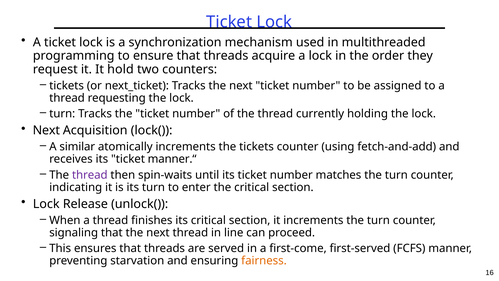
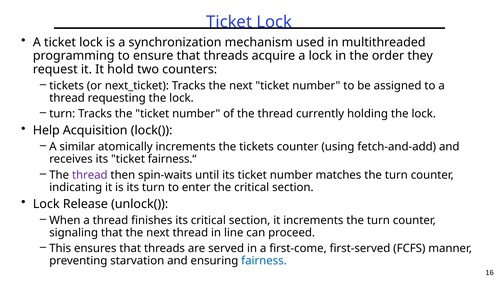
Next: Next -> Help (46, 130)
manner.“: manner.“ -> fairness.“ (172, 159)
fairness colour: orange -> blue (264, 261)
